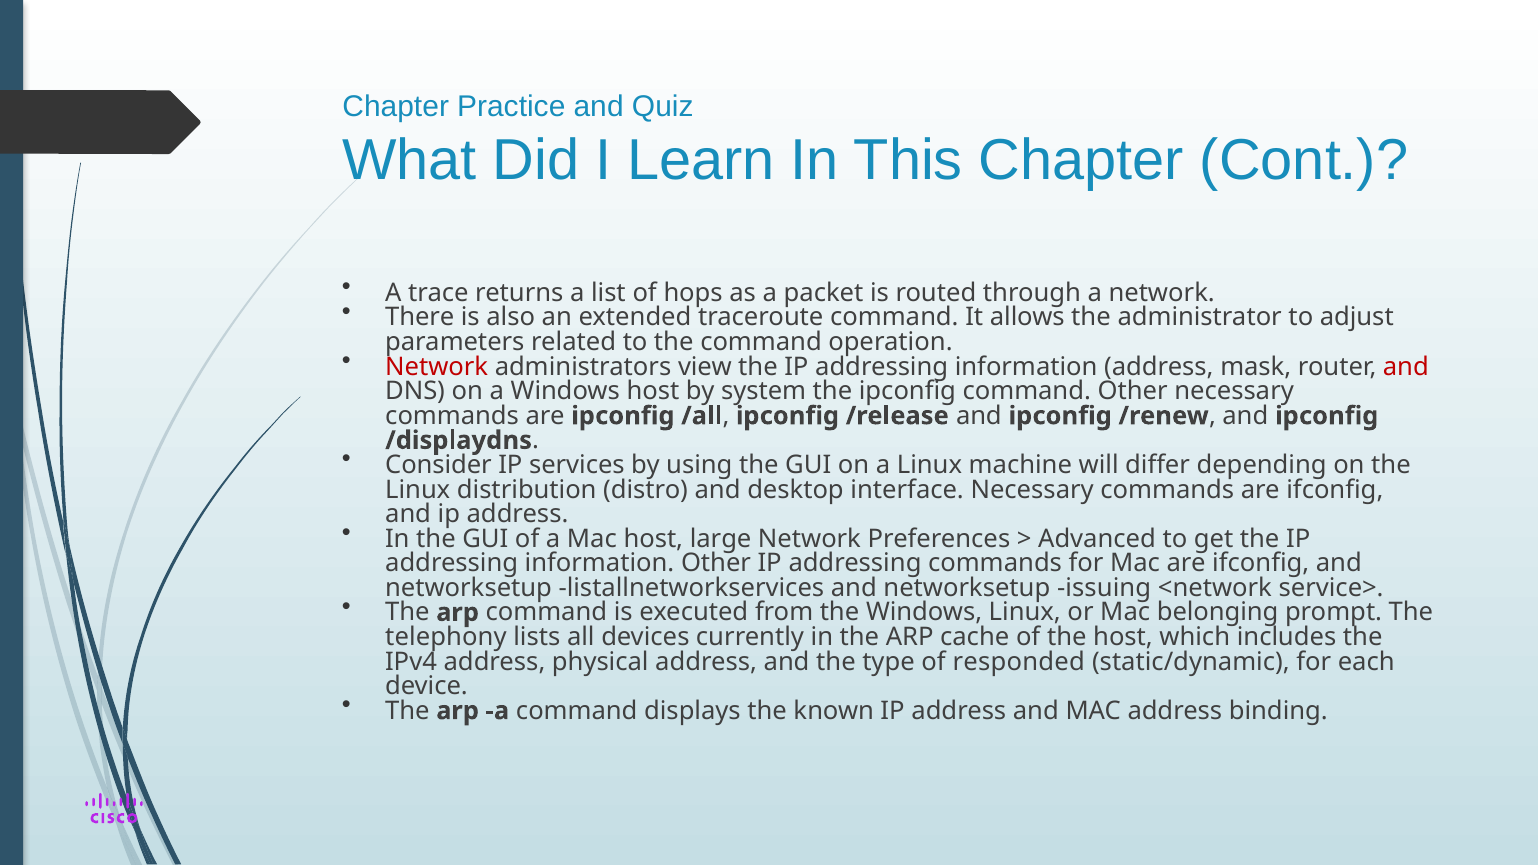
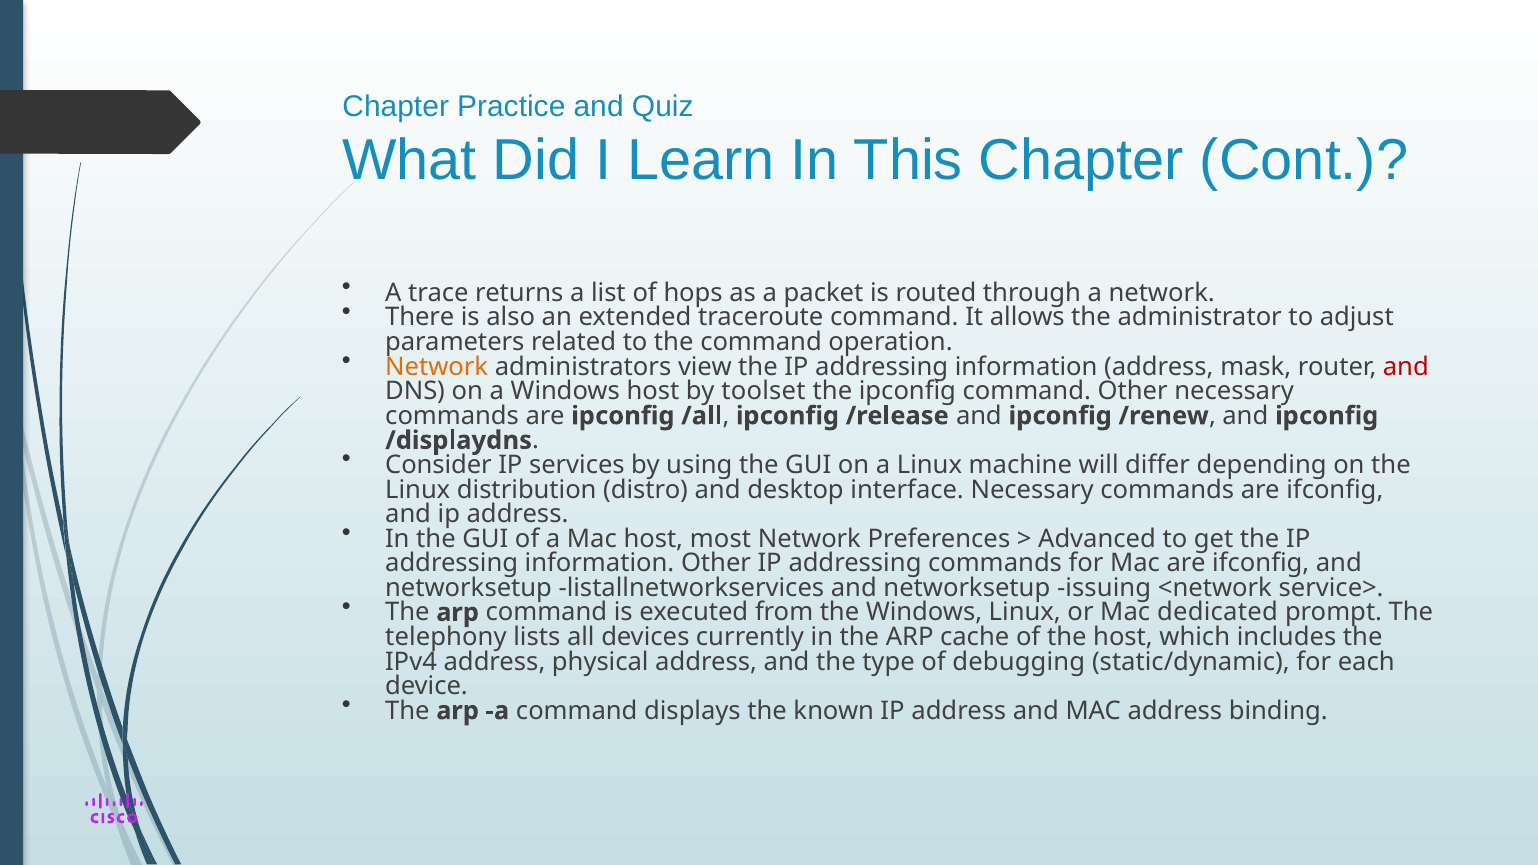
Network colour: red -> orange (437, 367)
system: system -> toolset (763, 391)
large: large -> most (721, 539)
belonging: belonging -> dedicated (1217, 613)
responded: responded -> debugging (1019, 662)
